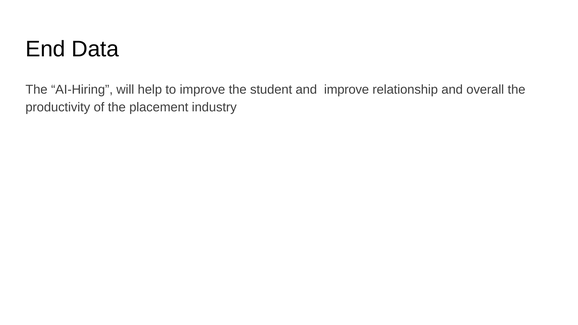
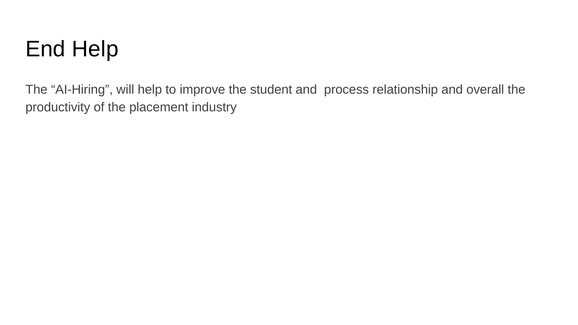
End Data: Data -> Help (95, 49)
and improve: improve -> process (346, 90)
